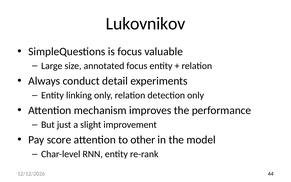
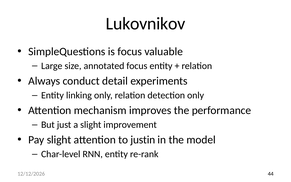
Pay score: score -> slight (59, 140)
other: other -> justin (143, 140)
